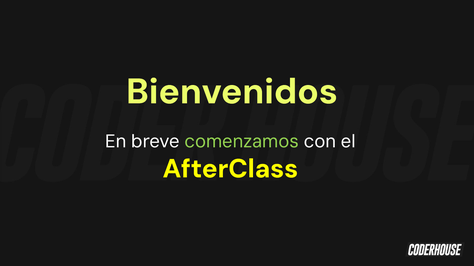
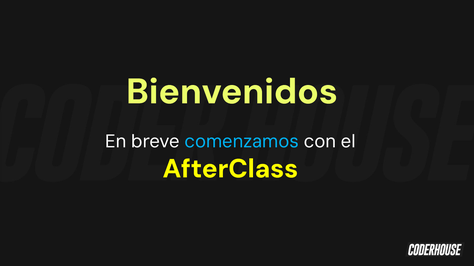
comenzamos colour: light green -> light blue (242, 142)
